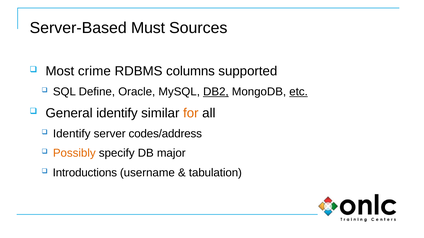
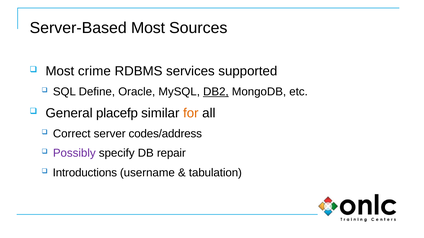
Server-Based Must: Must -> Most (148, 28)
columns: columns -> services (190, 71)
etc underline: present -> none (299, 92)
General identify: identify -> placefp (117, 113)
Identify: Identify -> Correct (72, 134)
Possibly colour: orange -> purple (74, 153)
major: major -> repair (171, 153)
